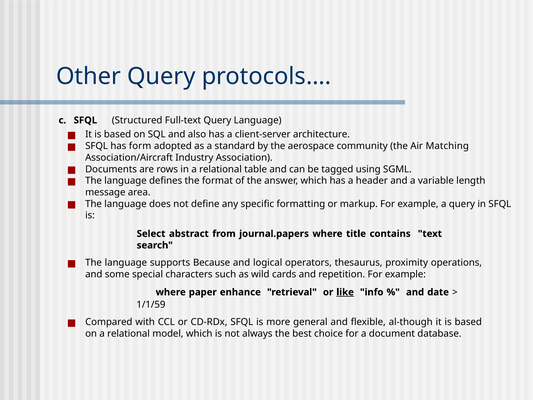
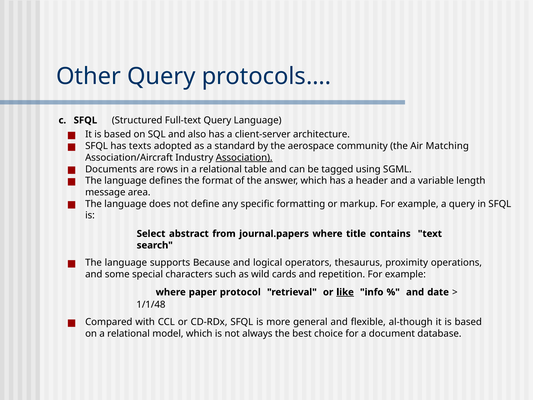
form: form -> texts (140, 146)
Association underline: none -> present (244, 158)
enhance: enhance -> protocol (240, 292)
1/1/59: 1/1/59 -> 1/1/48 (151, 304)
